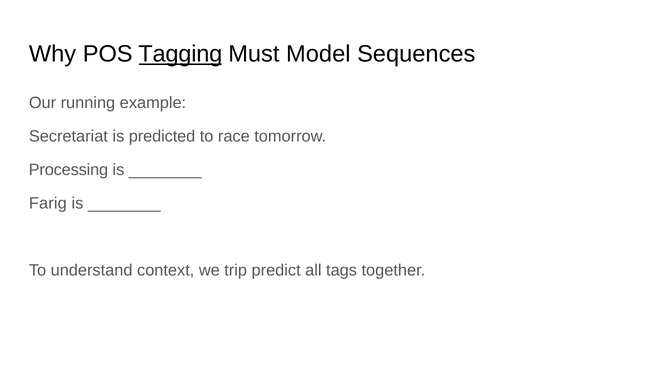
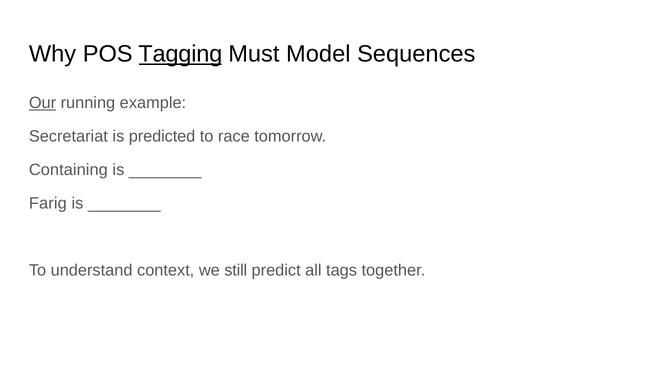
Our underline: none -> present (43, 103)
Processing: Processing -> Containing (68, 170)
trip: trip -> still (236, 270)
